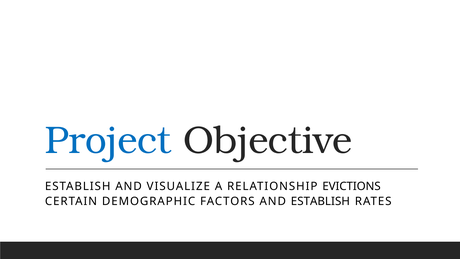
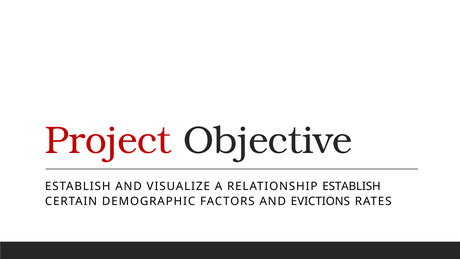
Project colour: blue -> red (108, 141)
RELATIONSHIP EVICTIONS: EVICTIONS -> ESTABLISH (351, 186)
AND ESTABLISH: ESTABLISH -> EVICTIONS (320, 201)
